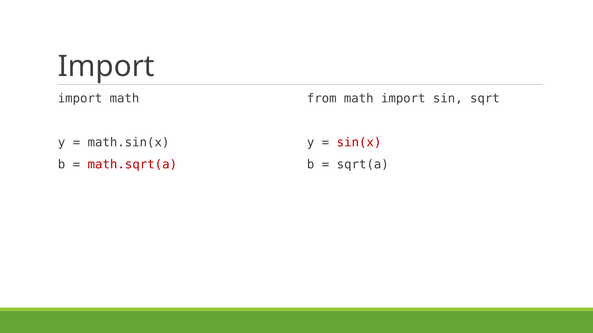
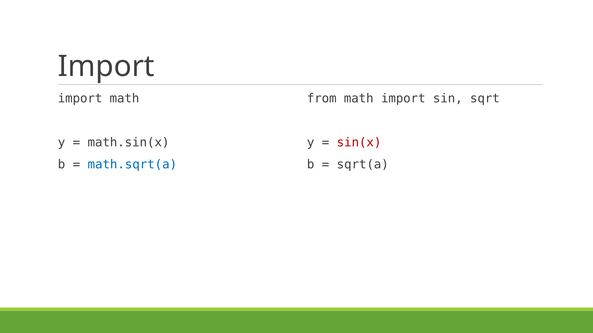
math.sqrt(a colour: red -> blue (132, 165)
